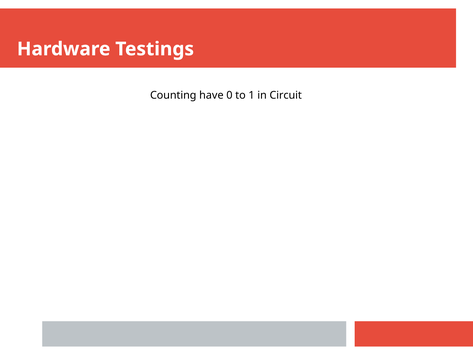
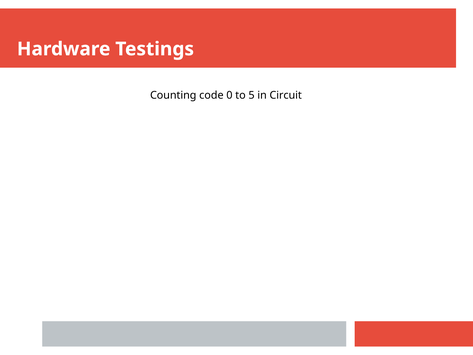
have: have -> code (211, 95)
1: 1 -> 5 (252, 95)
